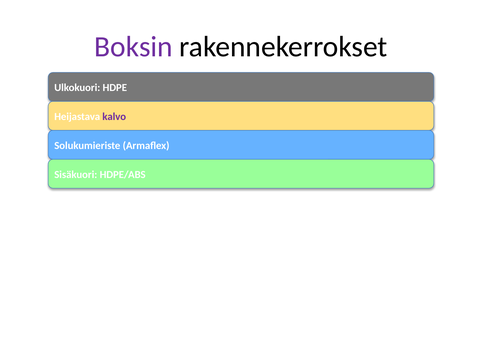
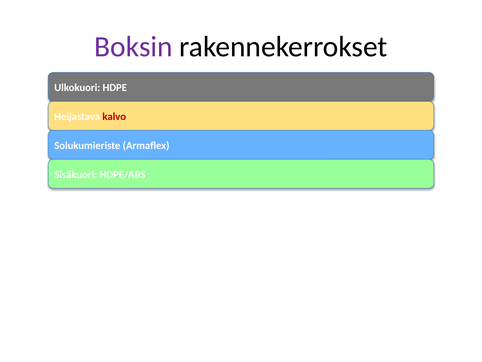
kalvo colour: purple -> red (114, 116)
